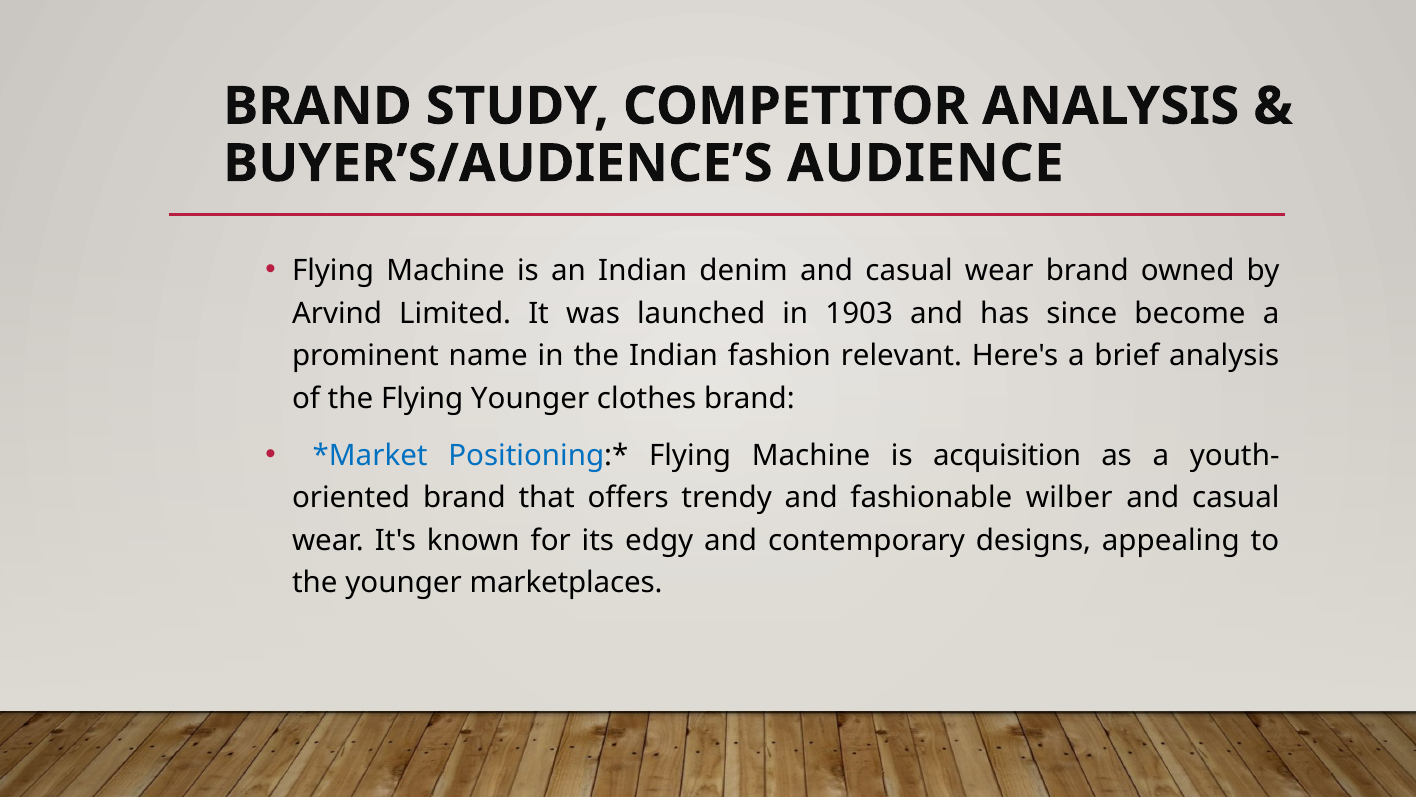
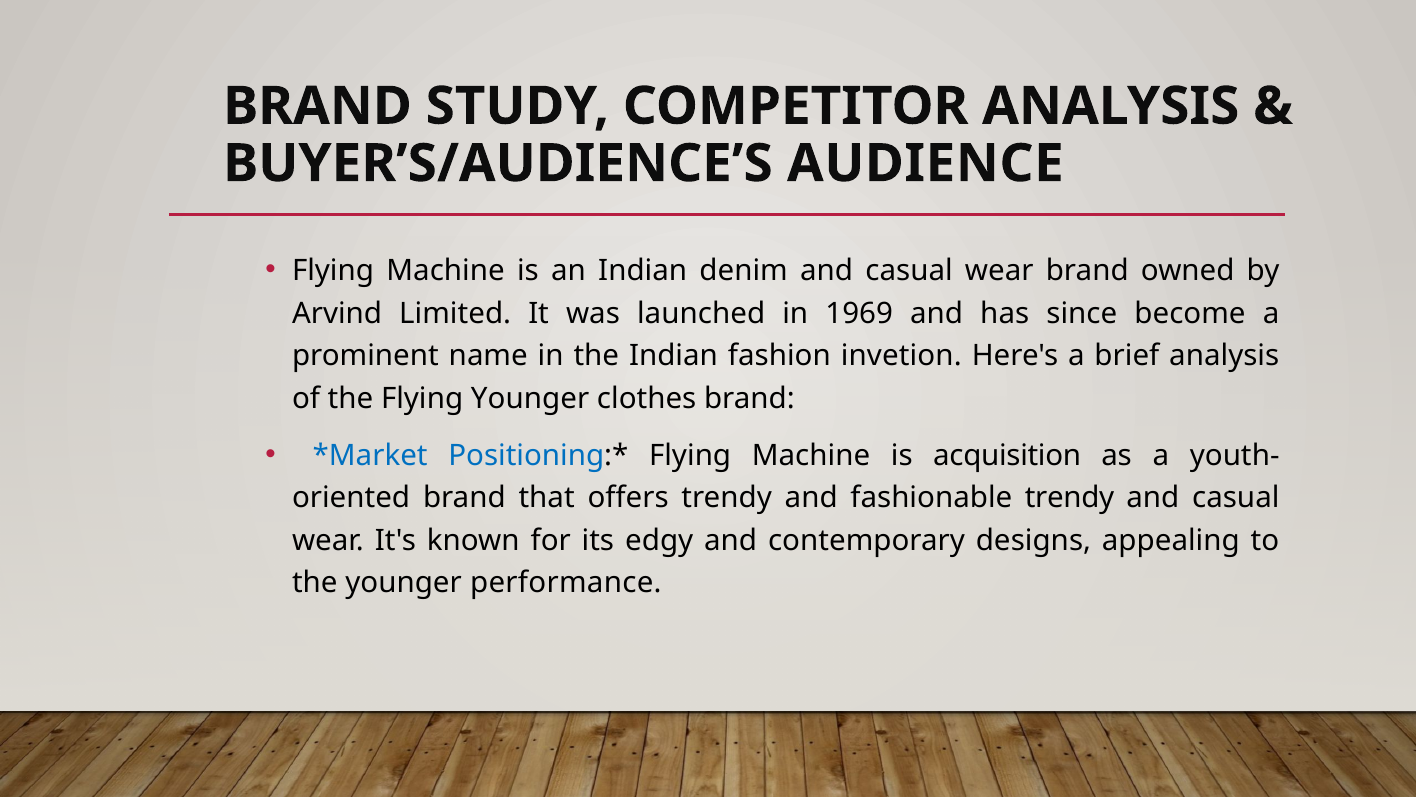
1903: 1903 -> 1969 (859, 313)
relevant: relevant -> invetion (901, 356)
fashionable wilber: wilber -> trendy (1070, 498)
marketplaces: marketplaces -> performance (566, 583)
